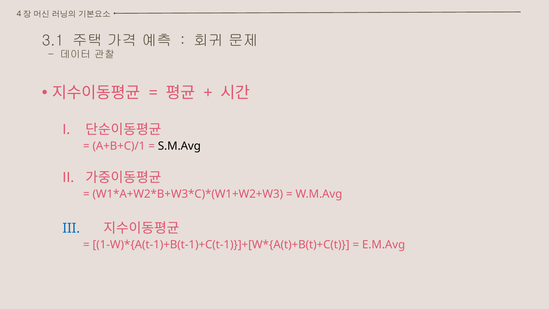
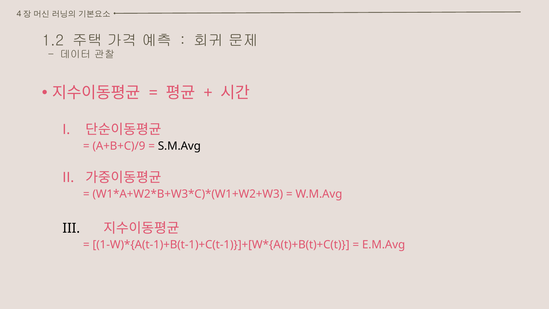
3.1: 3.1 -> 1.2 (53, 41)
A+B+C)/1: A+B+C)/1 -> A+B+C)/9 (119, 146)
III colour: blue -> black (71, 228)
